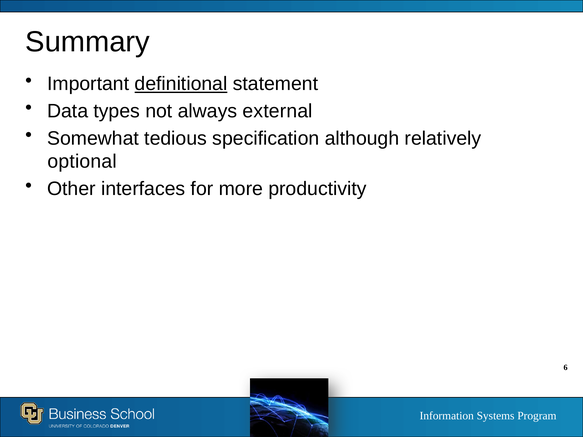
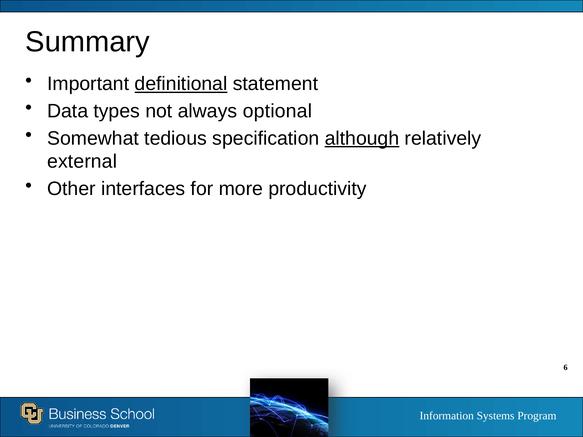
external: external -> optional (278, 111)
although underline: none -> present (362, 138)
optional: optional -> external (82, 162)
